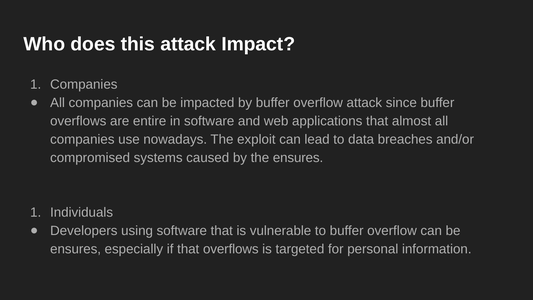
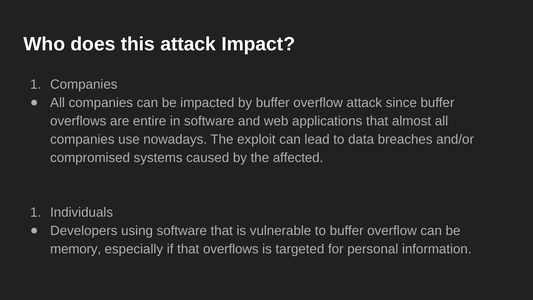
the ensures: ensures -> affected (298, 158)
ensures: ensures -> memory (76, 249)
